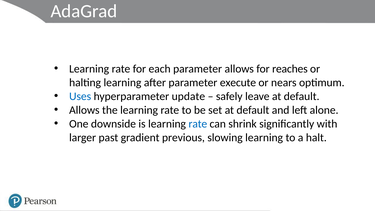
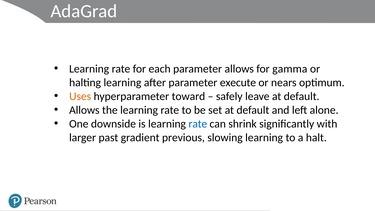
reaches: reaches -> gamma (290, 69)
Uses colour: blue -> orange (80, 96)
update: update -> toward (188, 96)
